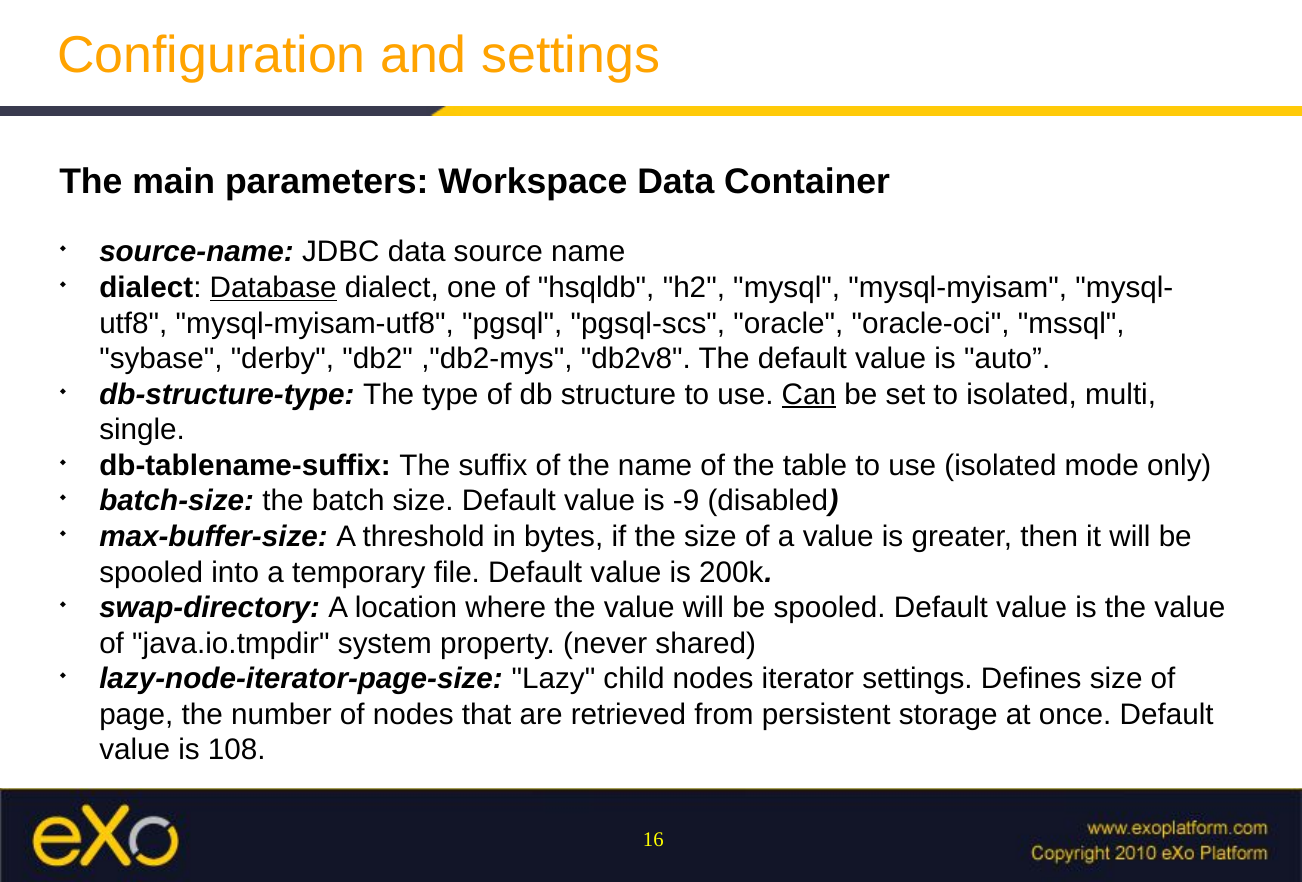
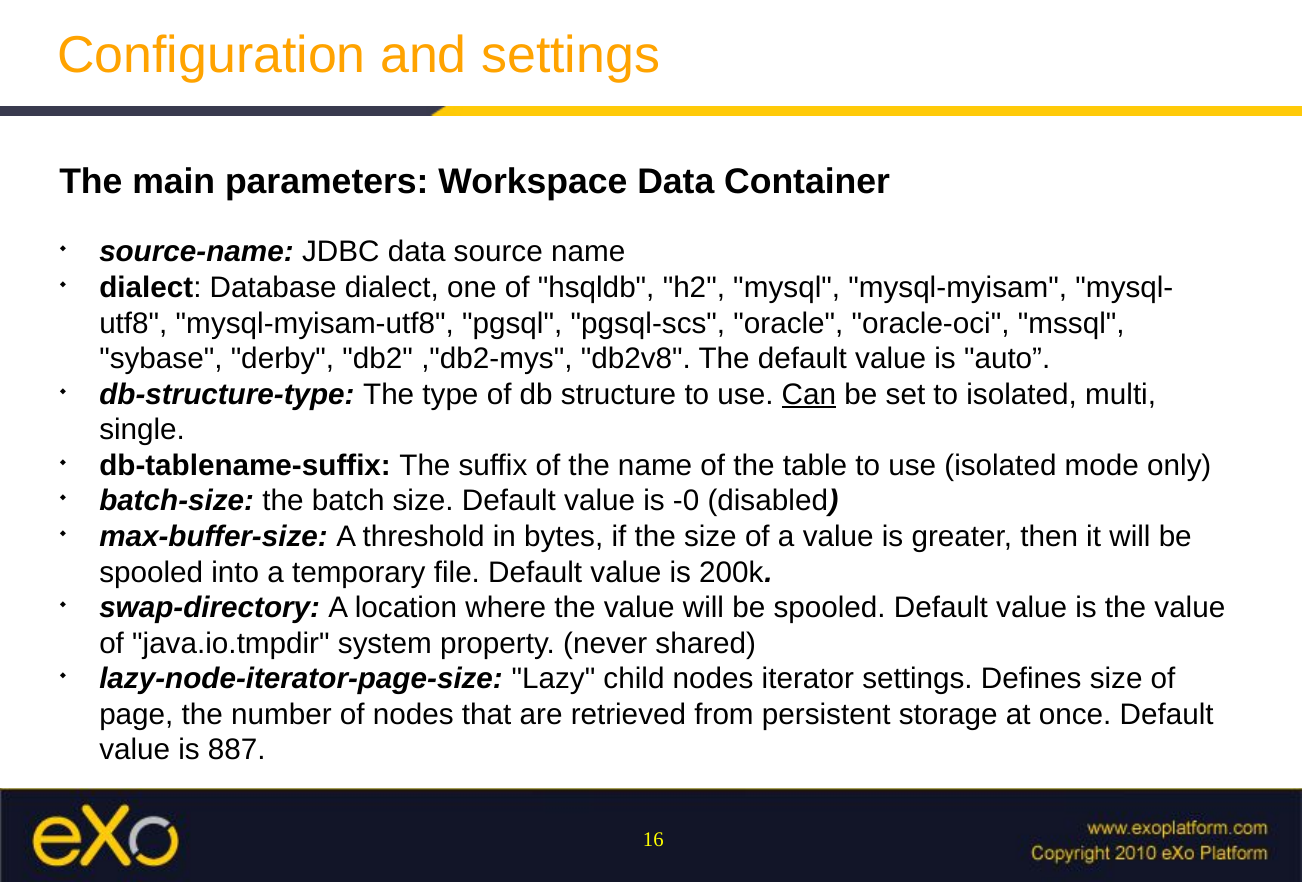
Database underline: present -> none (273, 288)
-9: -9 -> -0 (686, 501)
108: 108 -> 887 (237, 750)
